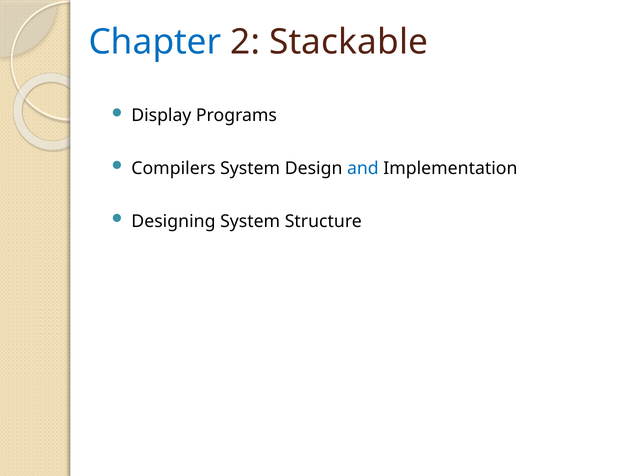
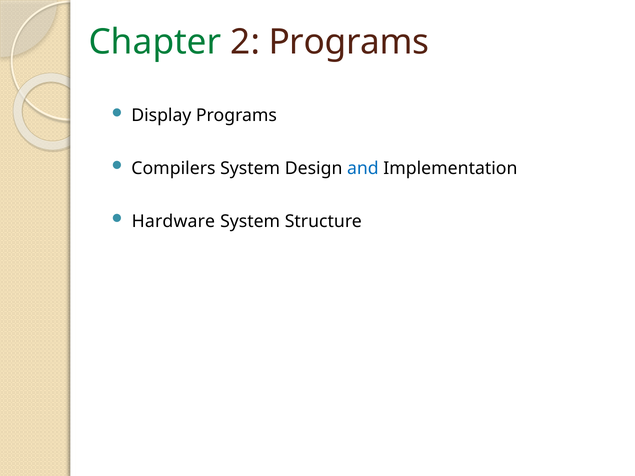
Chapter colour: blue -> green (155, 42)
2 Stackable: Stackable -> Programs (349, 42)
Designing: Designing -> Hardware (173, 221)
